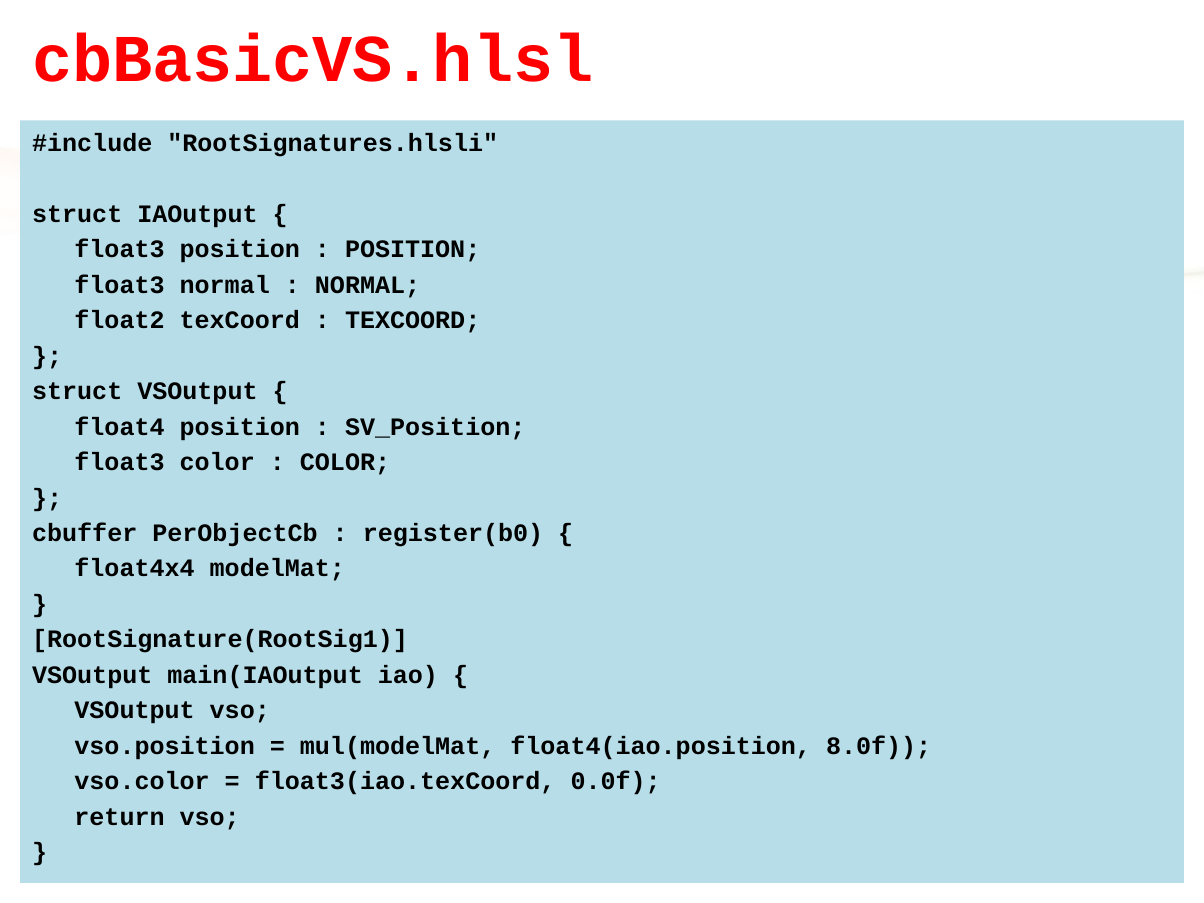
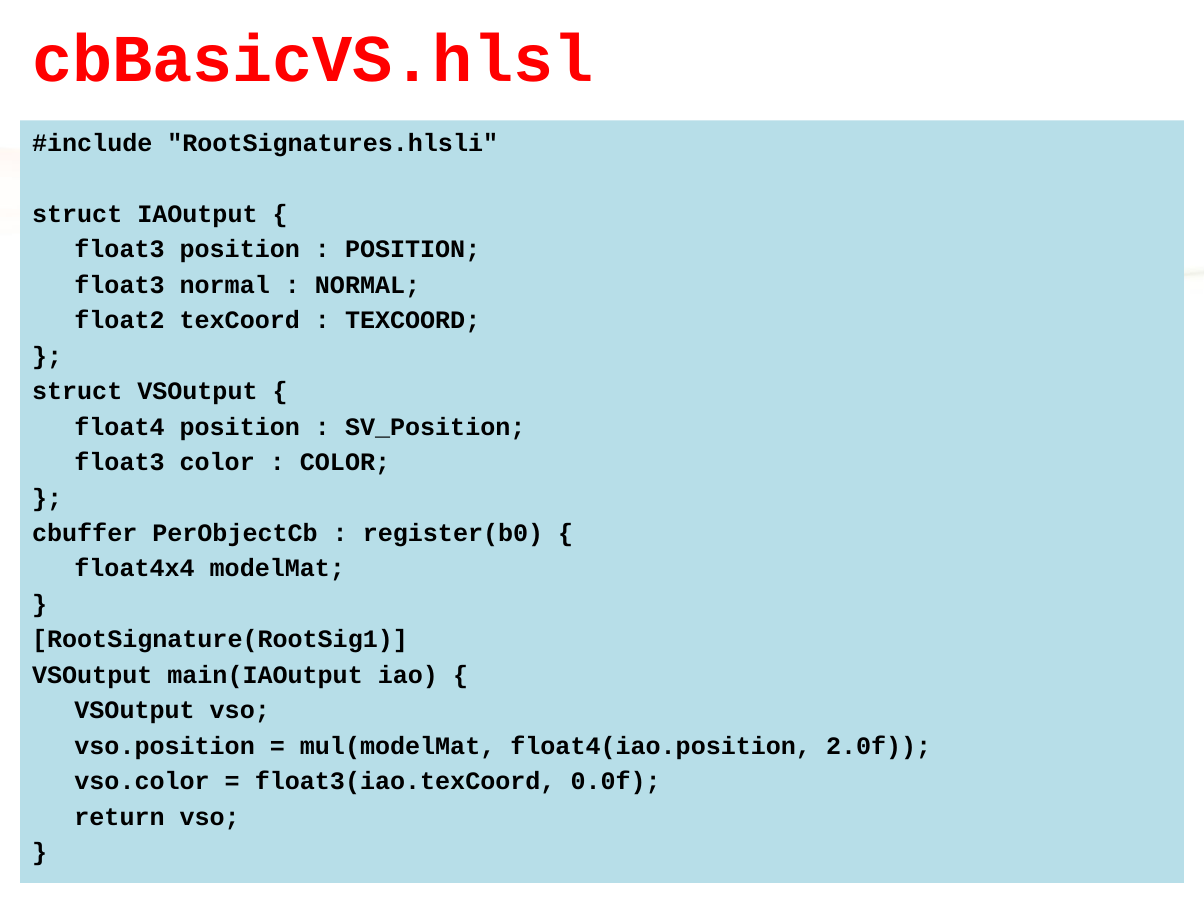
8.0f: 8.0f -> 2.0f (879, 746)
